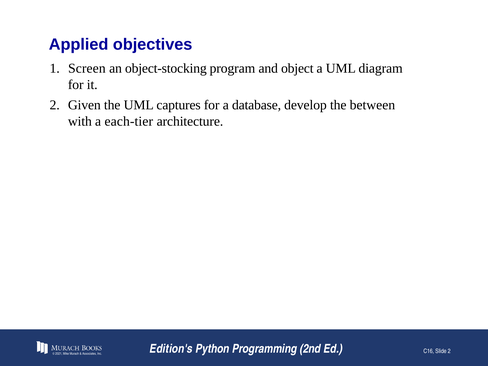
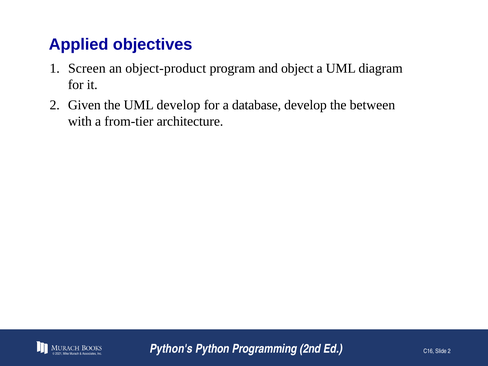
object-stocking: object-stocking -> object-product (166, 68)
UML captures: captures -> develop (178, 105)
each-tier: each-tier -> from-tier (129, 121)
Edition's: Edition's -> Python's (171, 349)
